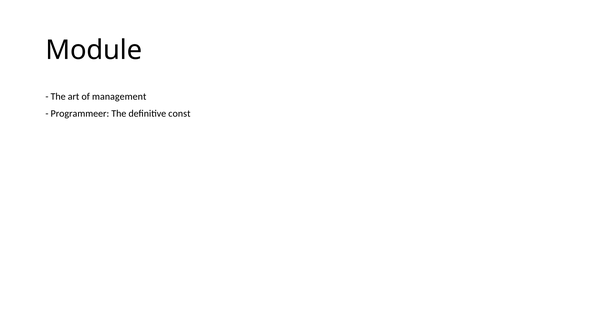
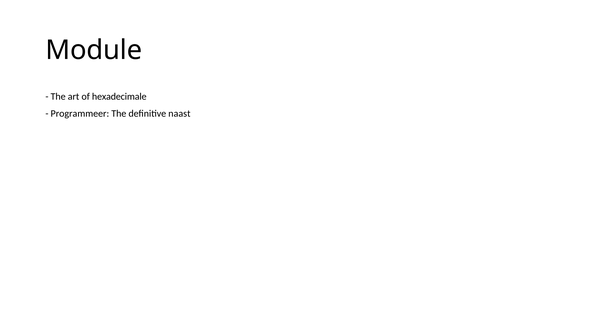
management: management -> hexadecimale (119, 97)
const: const -> naast (179, 114)
